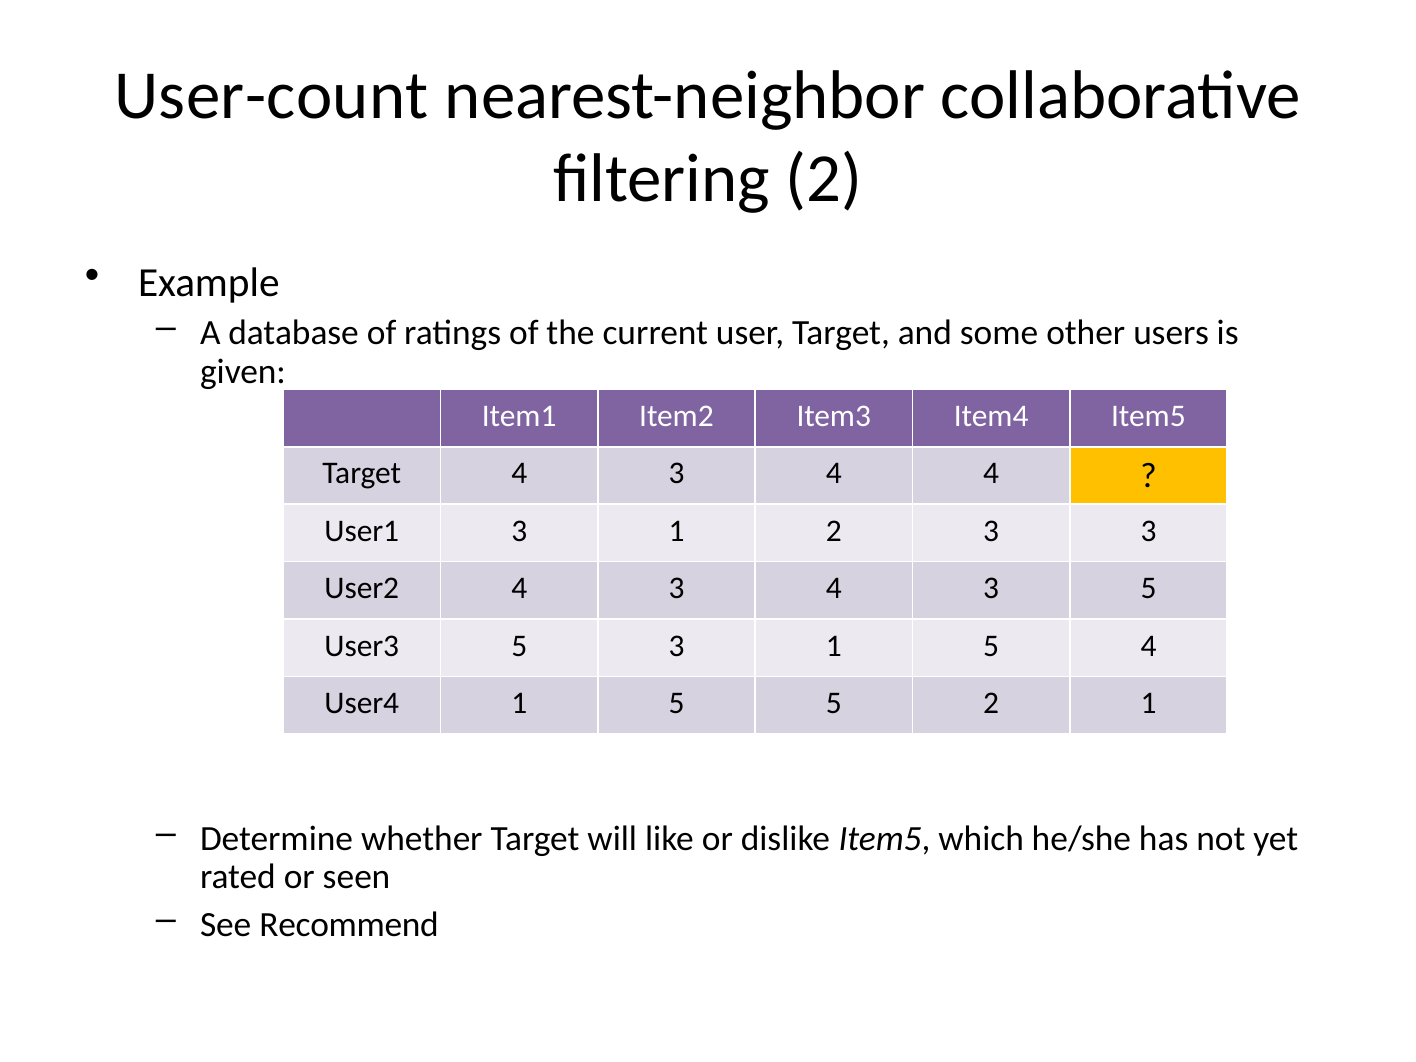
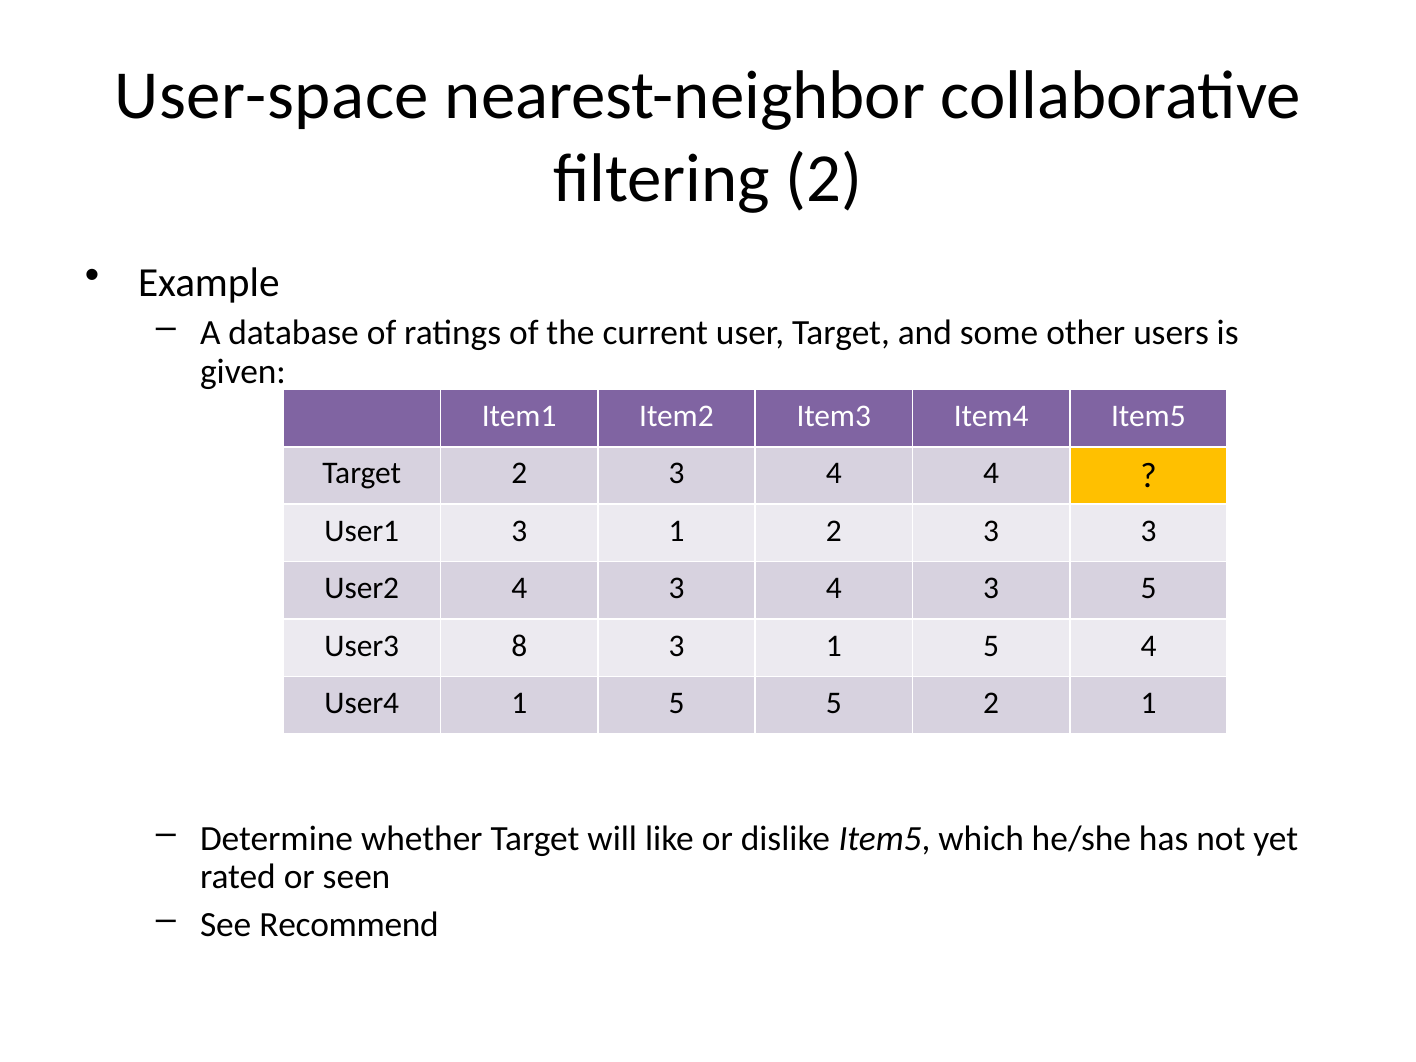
User-count: User-count -> User-space (272, 96)
Target 4: 4 -> 2 (519, 474)
User3 5: 5 -> 8 (519, 646)
